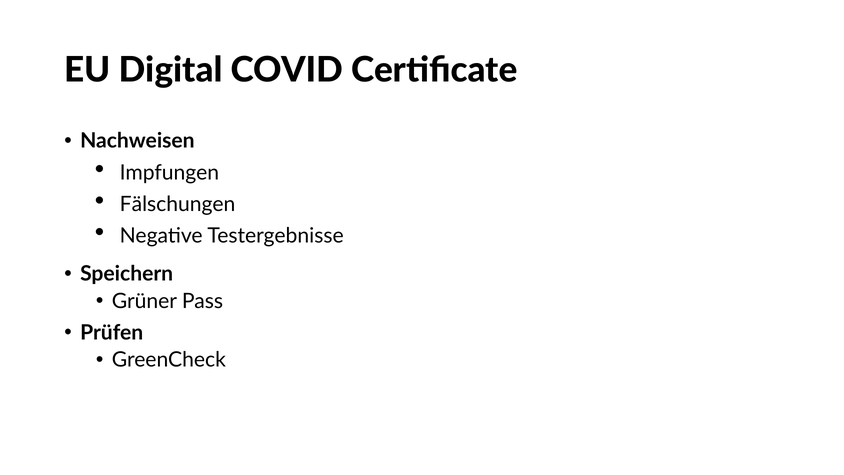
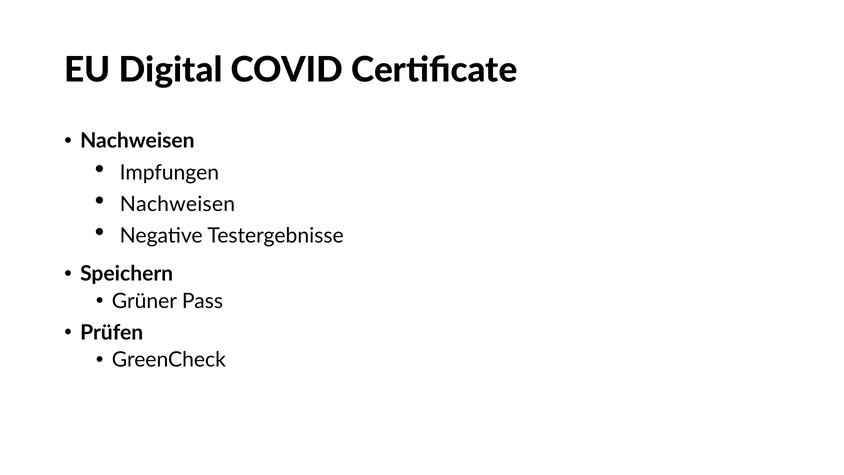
Fälschungen: Fälschungen -> Nachweisen (177, 204)
